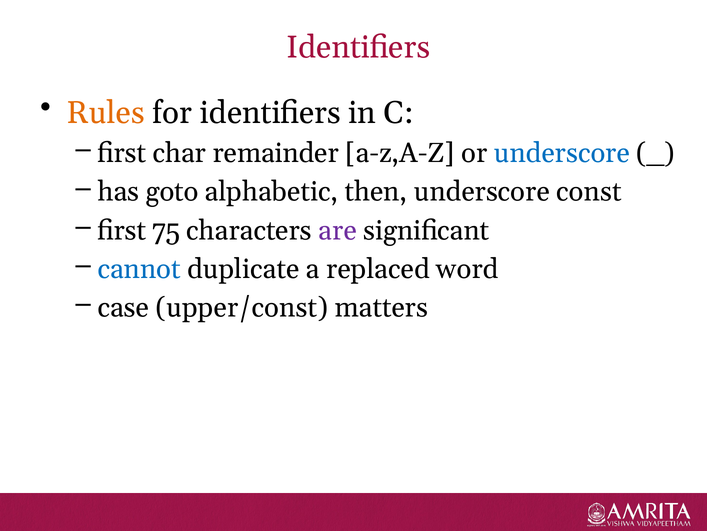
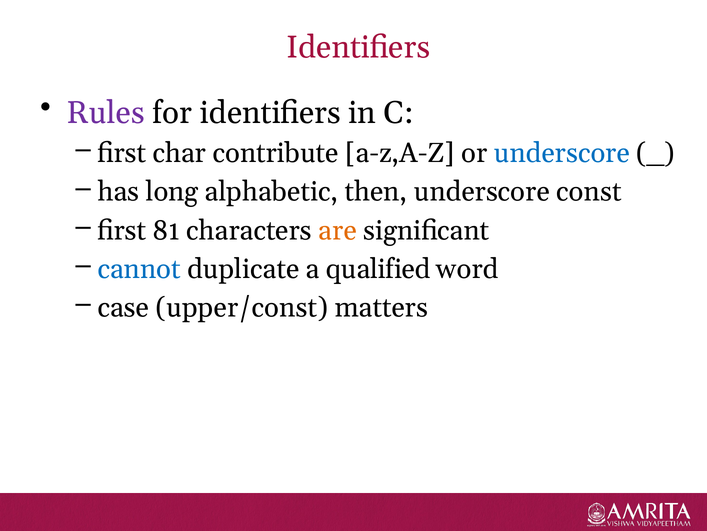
Rules colour: orange -> purple (106, 113)
remainder: remainder -> contribute (276, 153)
goto: goto -> long (172, 192)
75: 75 -> 81 (166, 230)
are colour: purple -> orange (338, 230)
replaced: replaced -> qualified (378, 269)
